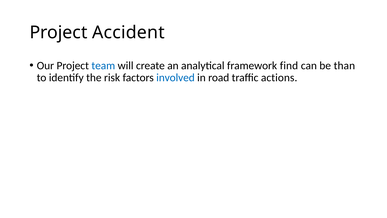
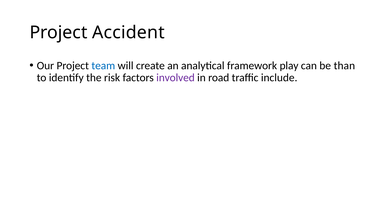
find: find -> play (289, 65)
involved colour: blue -> purple (175, 78)
actions: actions -> include (279, 78)
